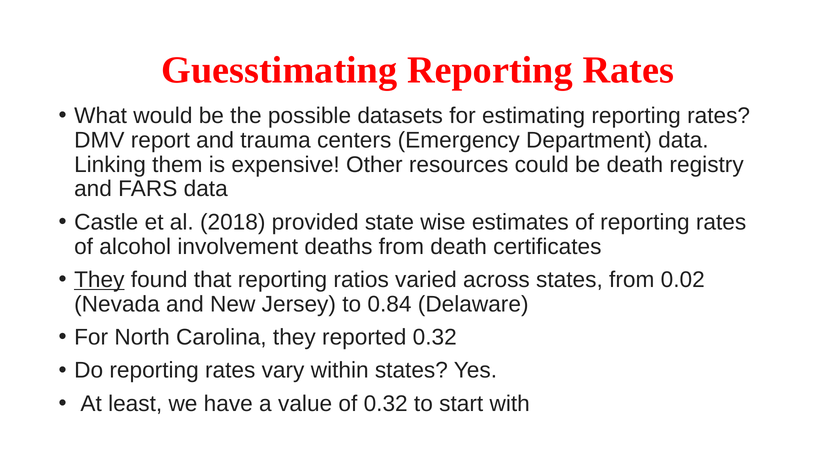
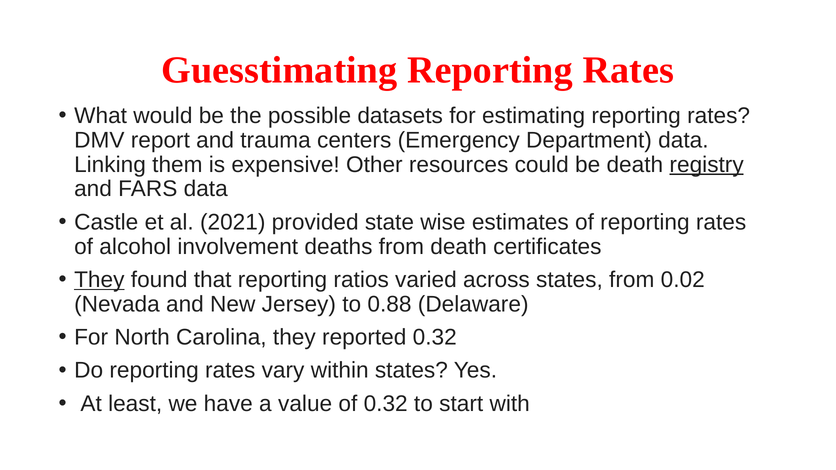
registry underline: none -> present (707, 165)
2018: 2018 -> 2021 (233, 222)
0.84: 0.84 -> 0.88 (390, 304)
